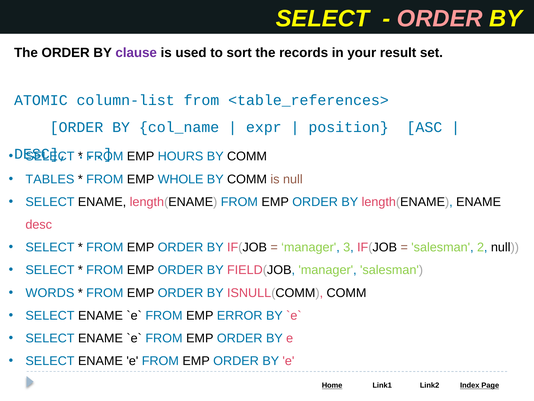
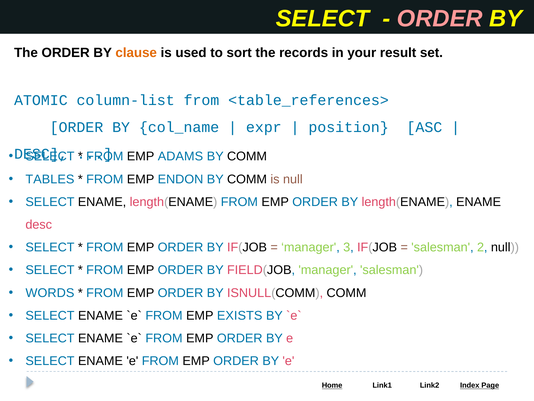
clause colour: purple -> orange (136, 53)
HOURS: HOURS -> ADAMS (180, 156)
WHOLE: WHOLE -> ENDON (180, 179)
ERROR: ERROR -> EXISTS (240, 315)
